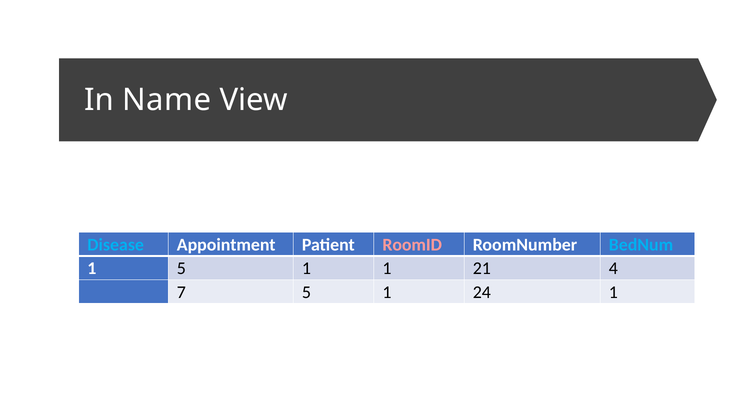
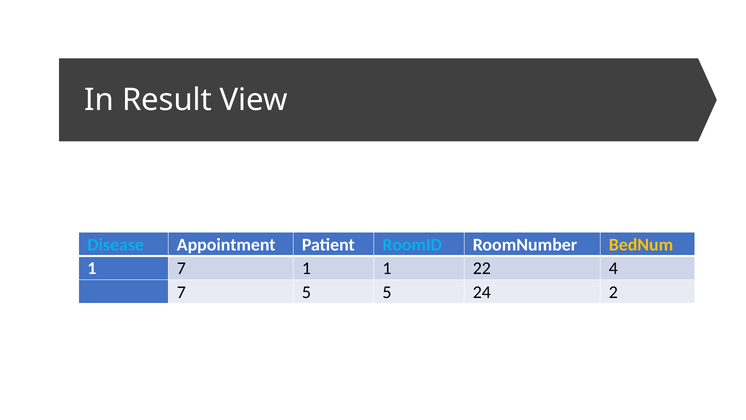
Name: Name -> Result (167, 100)
RoomID colour: pink -> light blue (412, 244)
BedNum colour: light blue -> yellow (641, 244)
1 5: 5 -> 7 (181, 268)
21: 21 -> 22 (482, 268)
7 5 1: 1 -> 5 (387, 292)
24 1: 1 -> 2 (613, 292)
